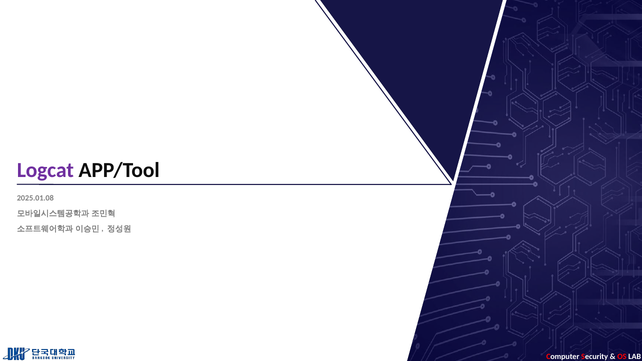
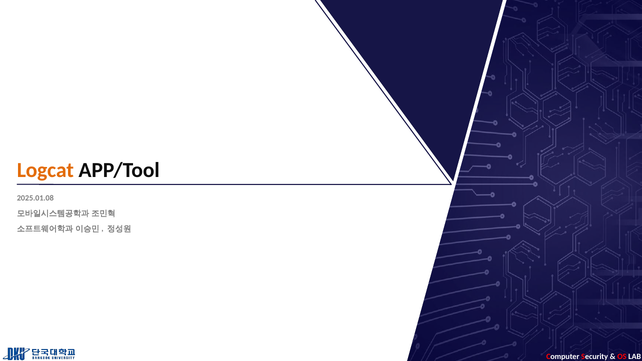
Logcat colour: purple -> orange (45, 170)
